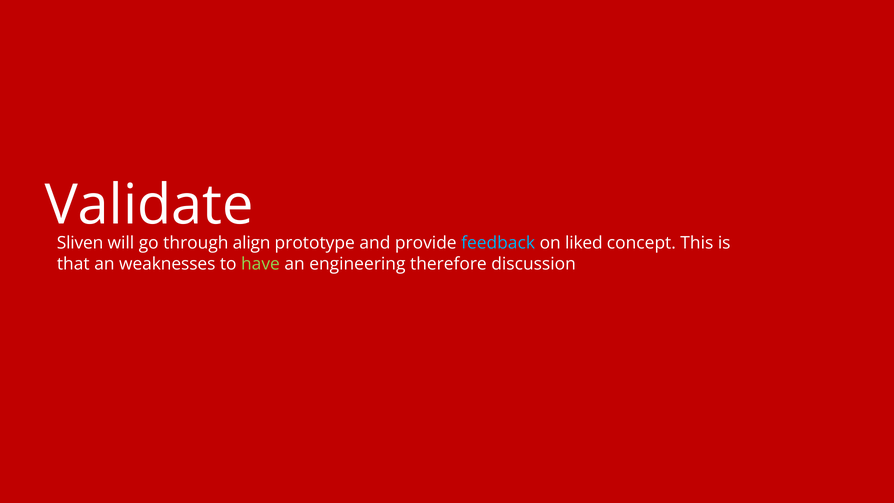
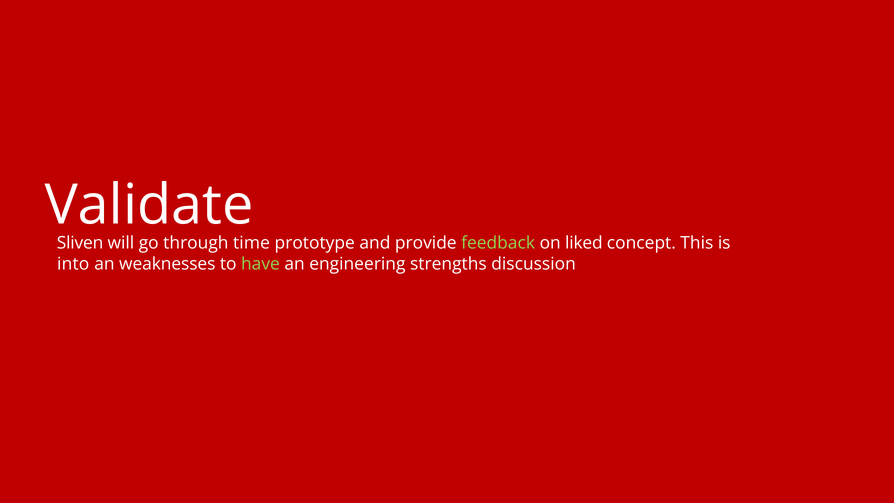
align: align -> time (251, 243)
feedback colour: light blue -> light green (498, 243)
that: that -> into (73, 264)
therefore: therefore -> strengths (448, 264)
